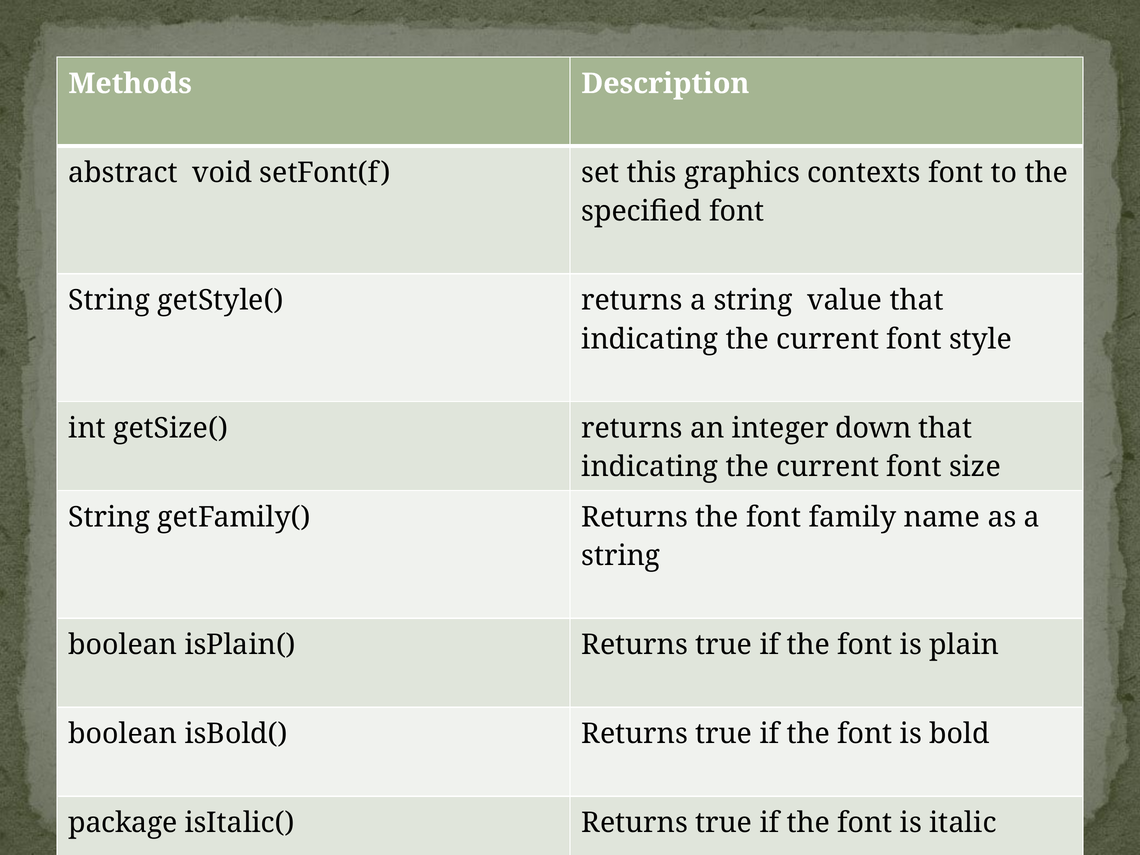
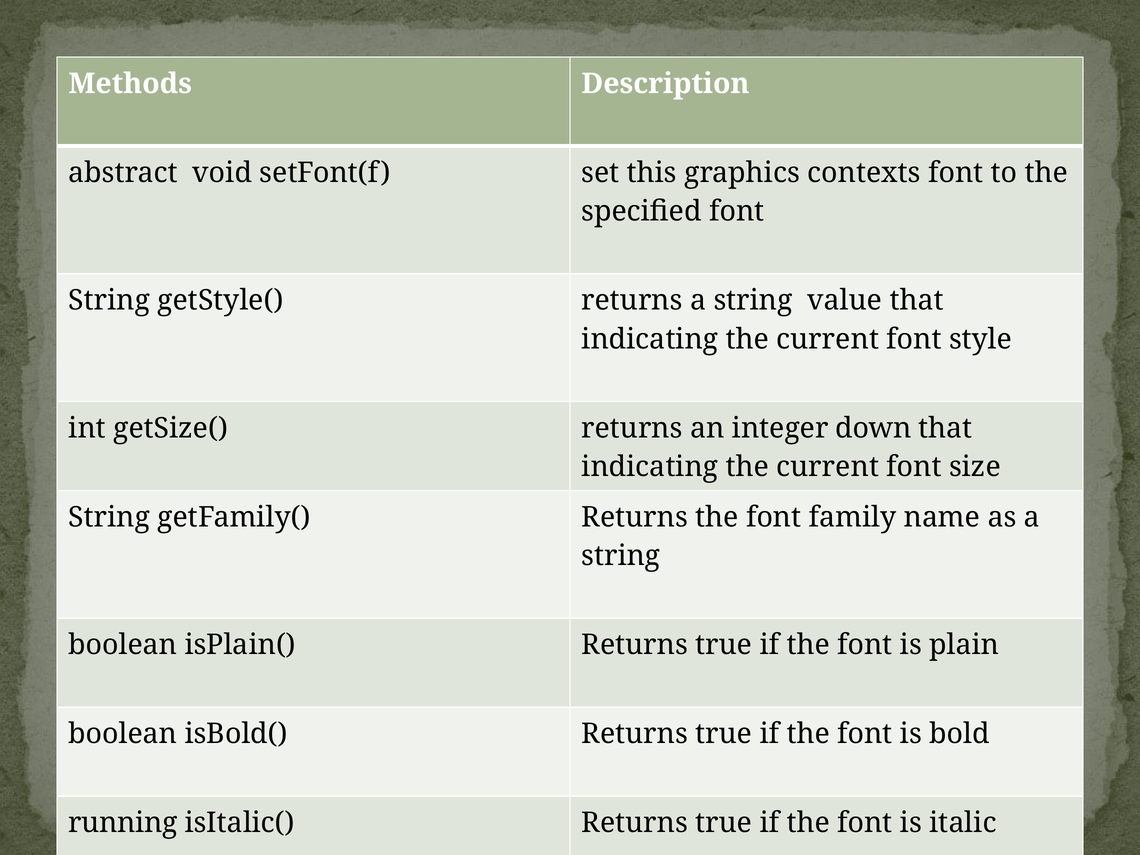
package: package -> running (123, 823)
